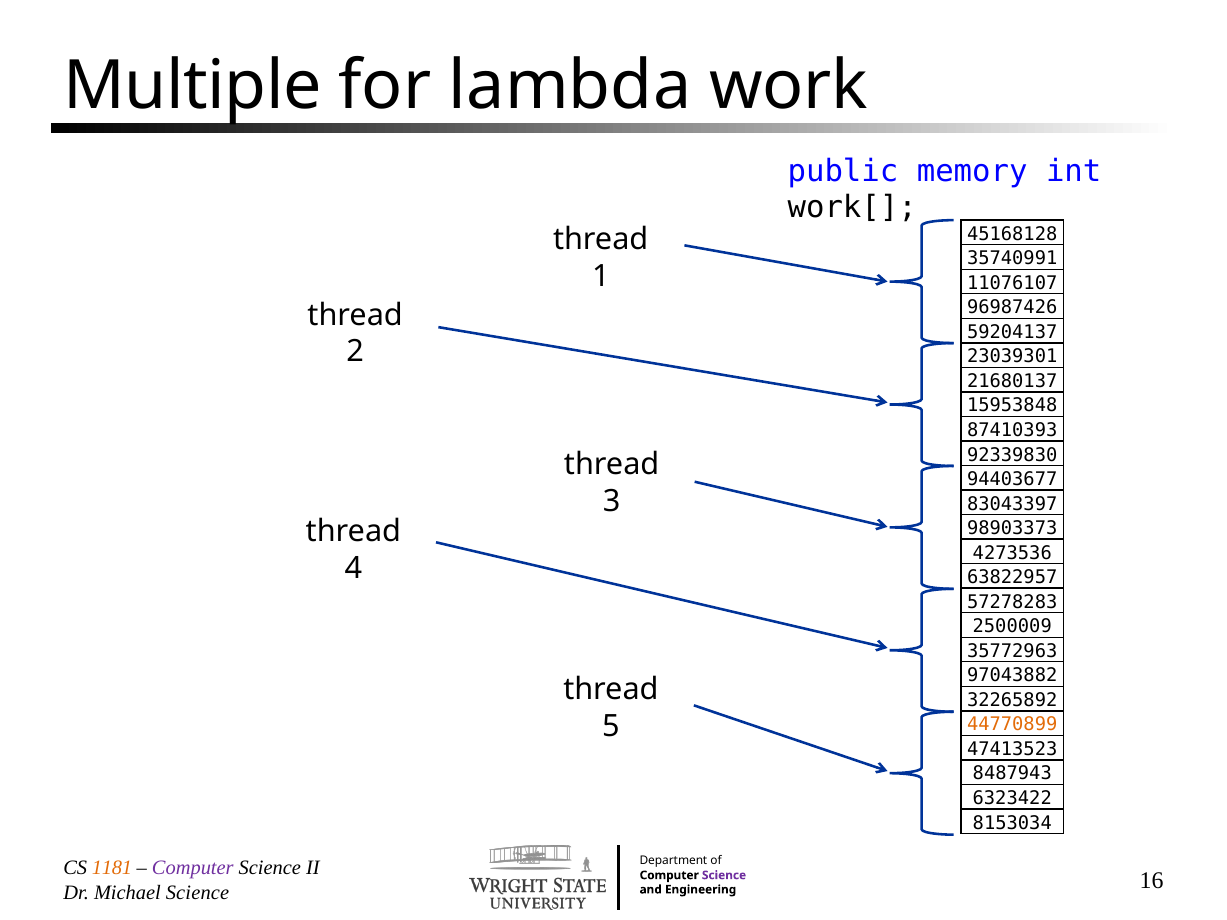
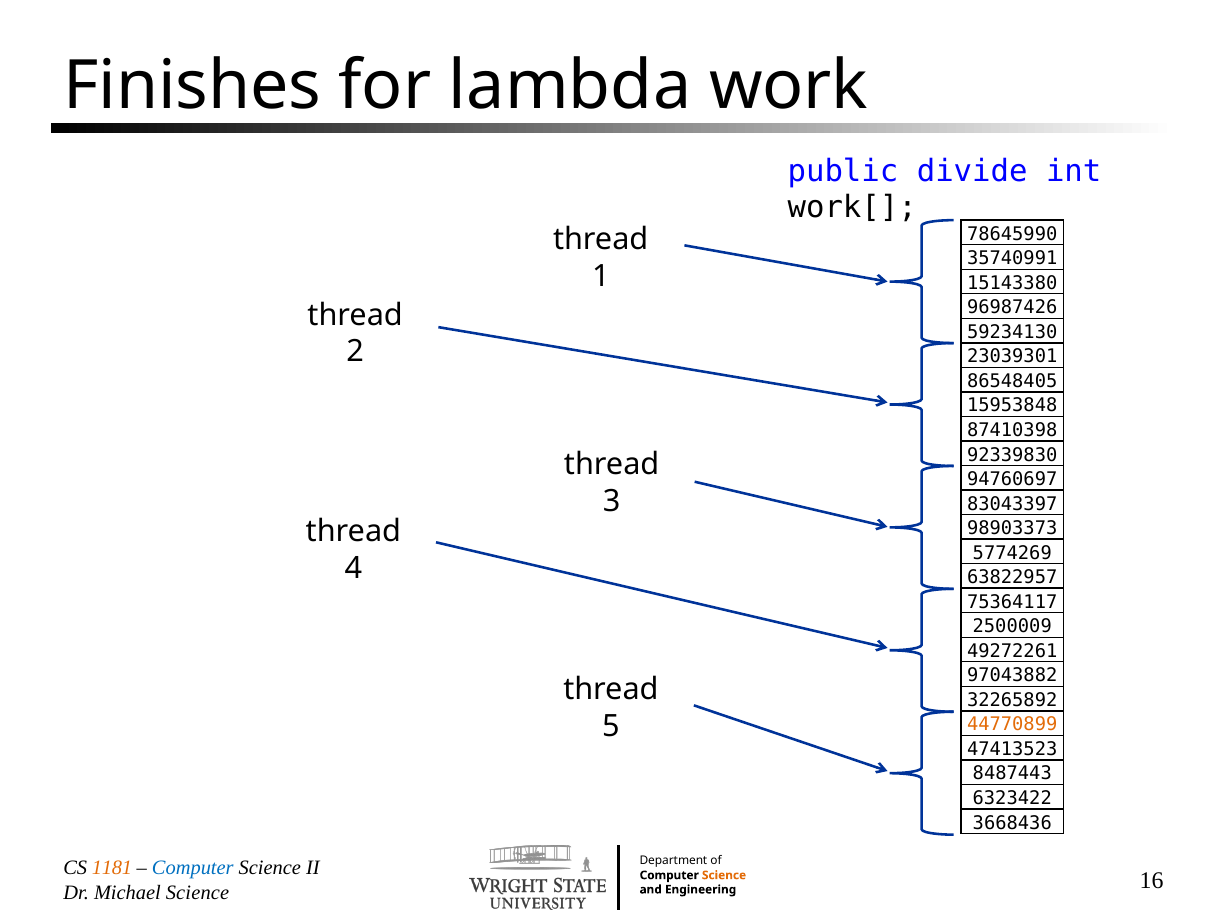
Multiple: Multiple -> Finishes (192, 87)
memory: memory -> divide (972, 171)
45168128: 45168128 -> 78645990 (1012, 234)
11076107: 11076107 -> 15143380 (1012, 283)
59204137: 59204137 -> 59234130 (1012, 332)
21680137: 21680137 -> 86548405 (1012, 381)
87410393: 87410393 -> 87410398 (1012, 430)
94403677: 94403677 -> 94760697 (1012, 479)
4273536: 4273536 -> 5774269 (1012, 553)
57278283: 57278283 -> 75364117 (1012, 602)
35772963: 35772963 -> 49272261 (1012, 651)
8487943: 8487943 -> 8487443 (1012, 774)
8153034: 8153034 -> 3668436 (1012, 823)
Computer colour: purple -> blue (193, 868)
Science colour: purple -> orange (724, 875)
